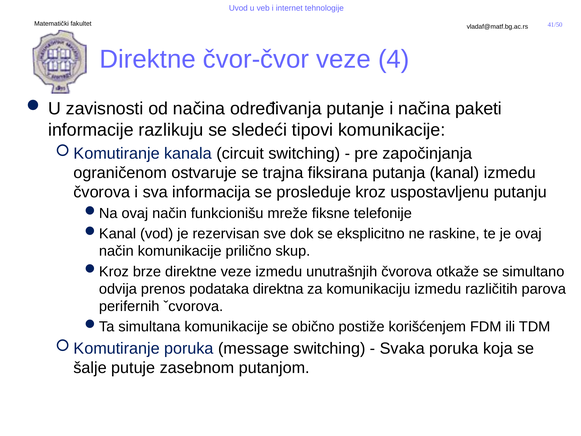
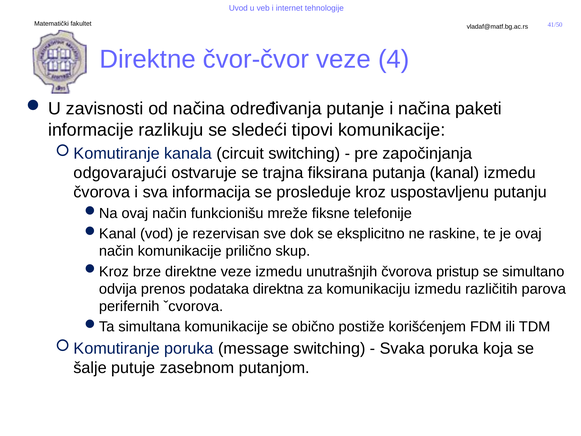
ograničenom: ograničenom -> odgovarajući (120, 173)
otkaže: otkaže -> pristup (458, 271)
